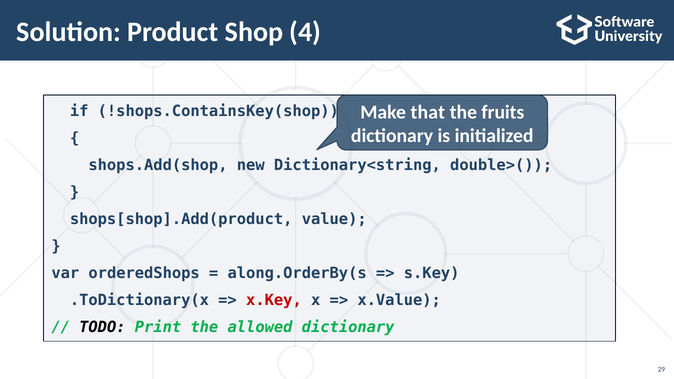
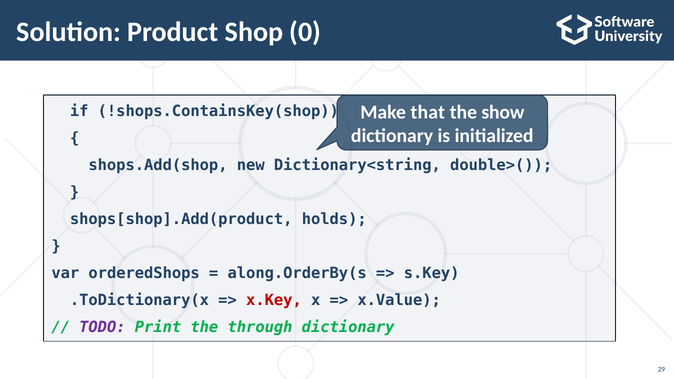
4: 4 -> 0 (305, 32)
fruits: fruits -> show (503, 112)
value: value -> holds (334, 219)
TODO colour: black -> purple (102, 327)
allowed: allowed -> through (260, 327)
